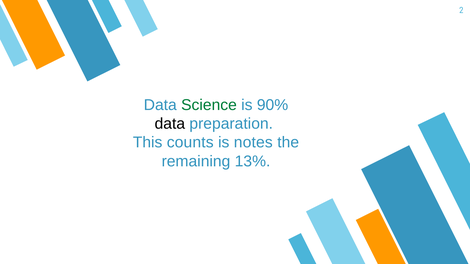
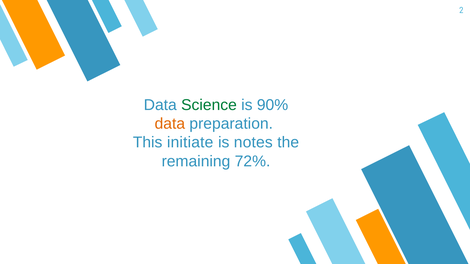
data colour: black -> orange (170, 124)
counts: counts -> initiate (190, 143)
13%: 13% -> 72% (253, 161)
